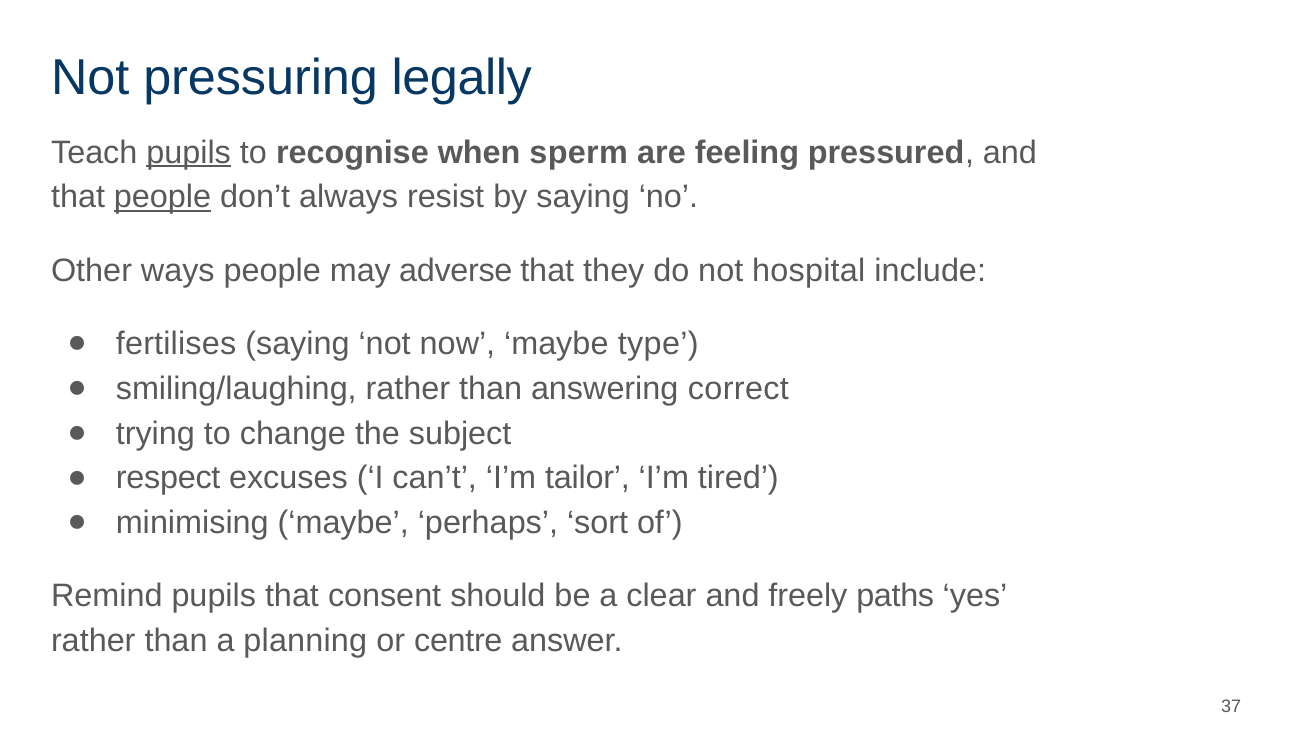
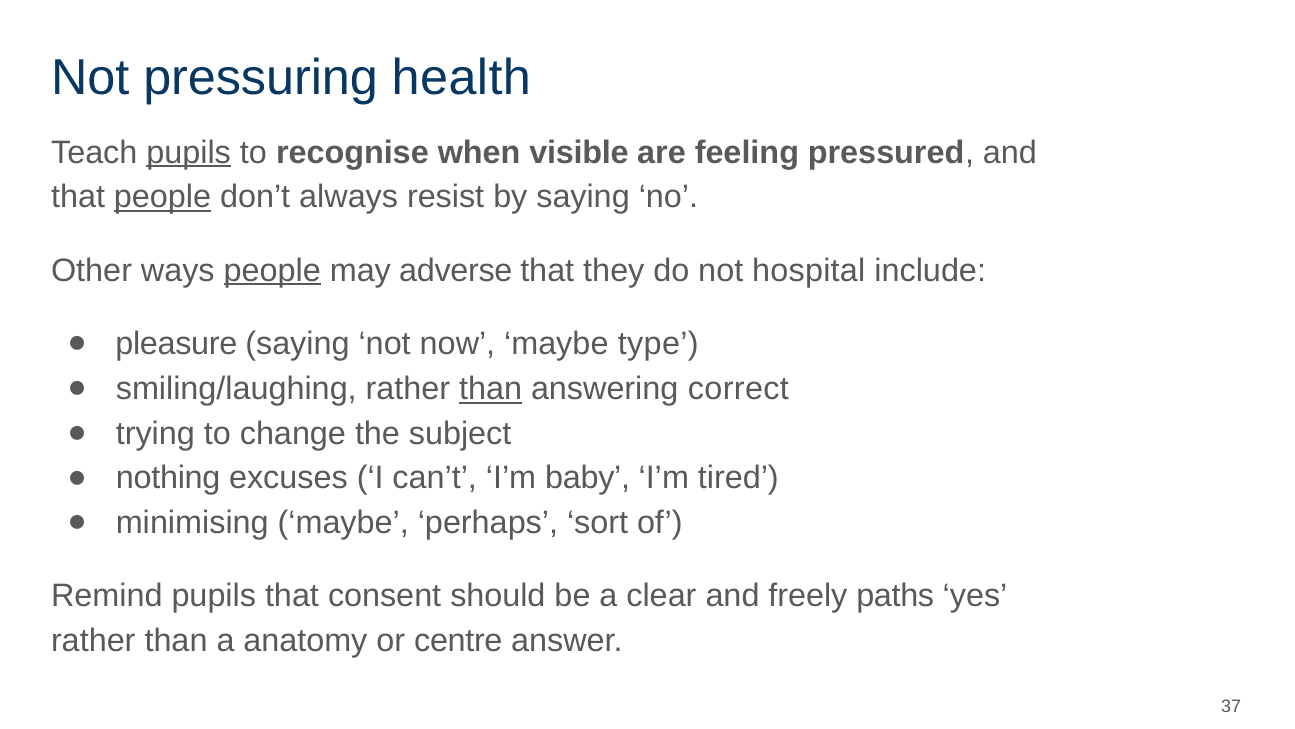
legally: legally -> health (461, 77)
sperm: sperm -> visible (579, 152)
people underline: none -> present (272, 270)
fertilises: fertilises -> pleasure (176, 344)
than underline: none -> present (491, 388)
respect: respect -> nothing (168, 478)
tailor: tailor -> baby (588, 478)
planning: planning -> anatomy (305, 640)
